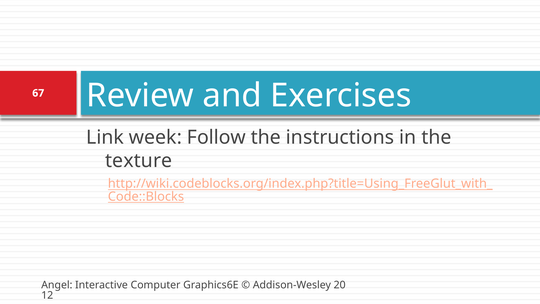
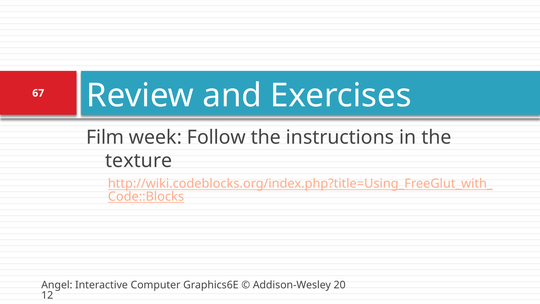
Link: Link -> Film (105, 137)
